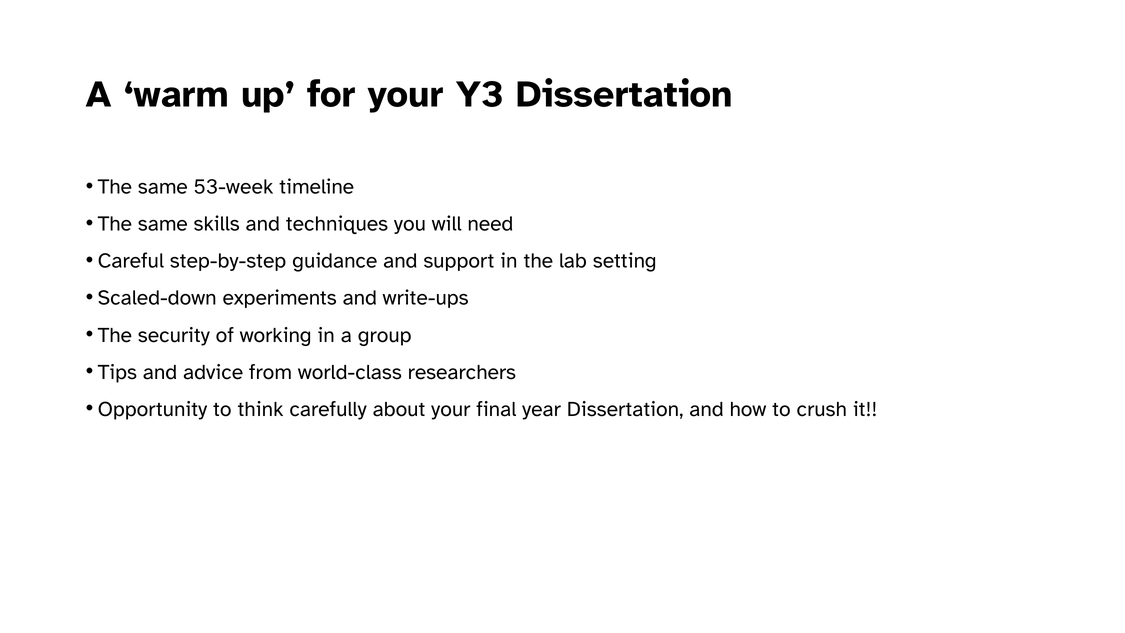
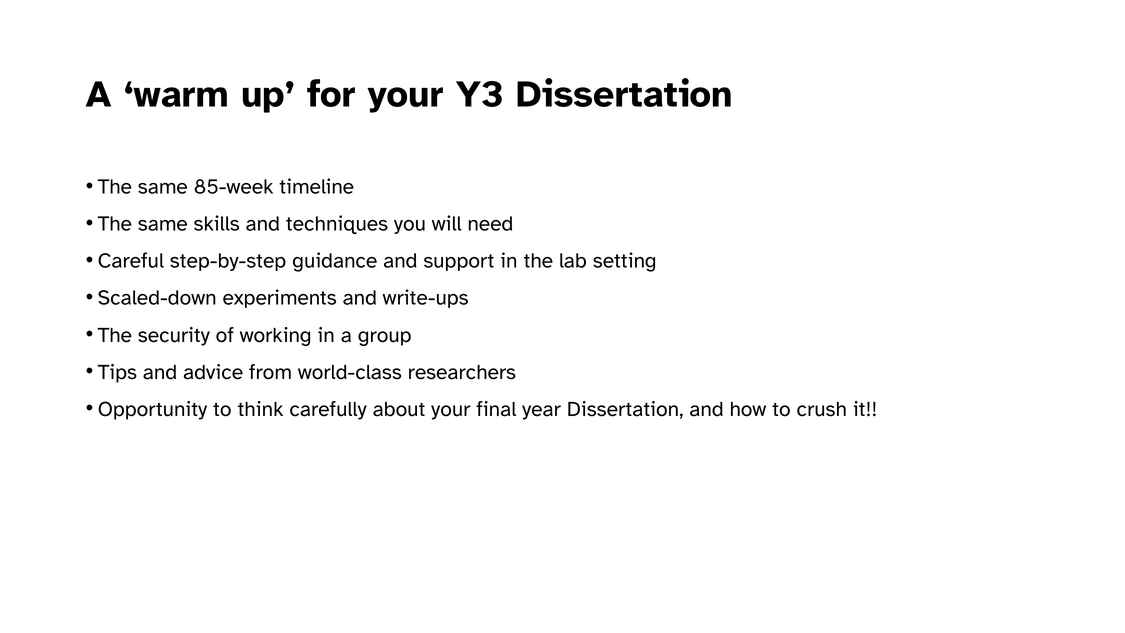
53-week: 53-week -> 85-week (234, 187)
